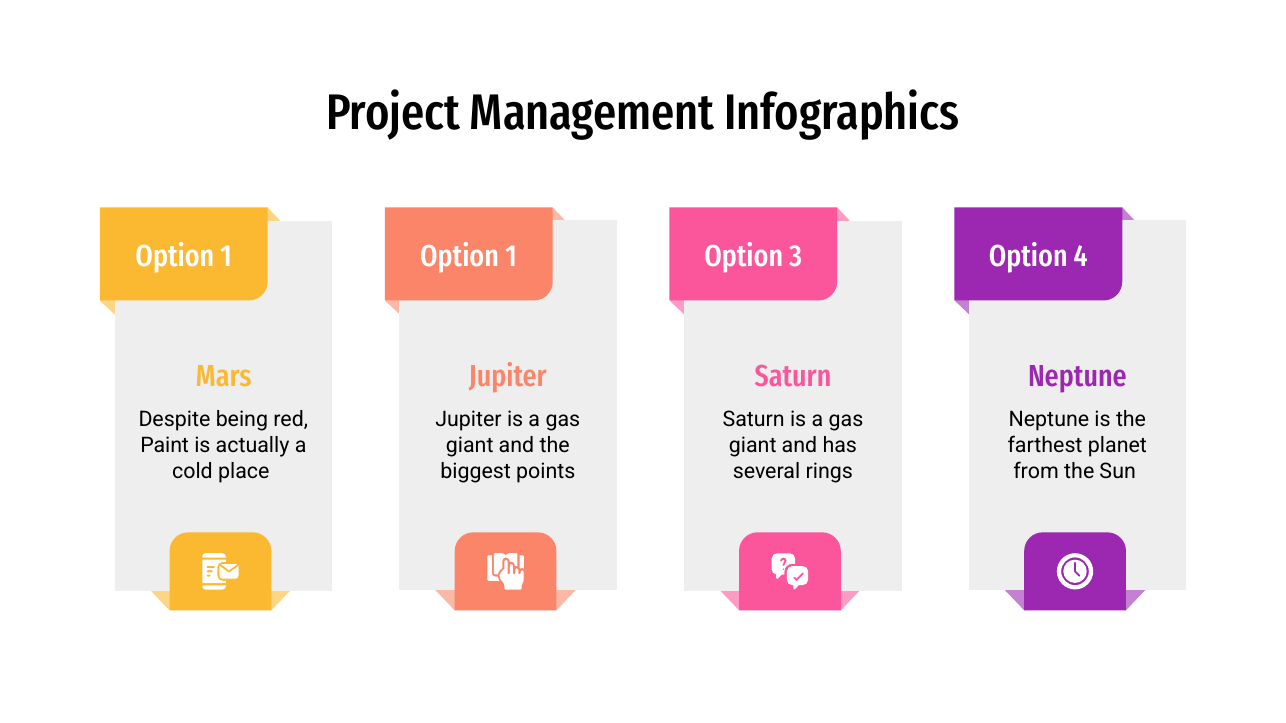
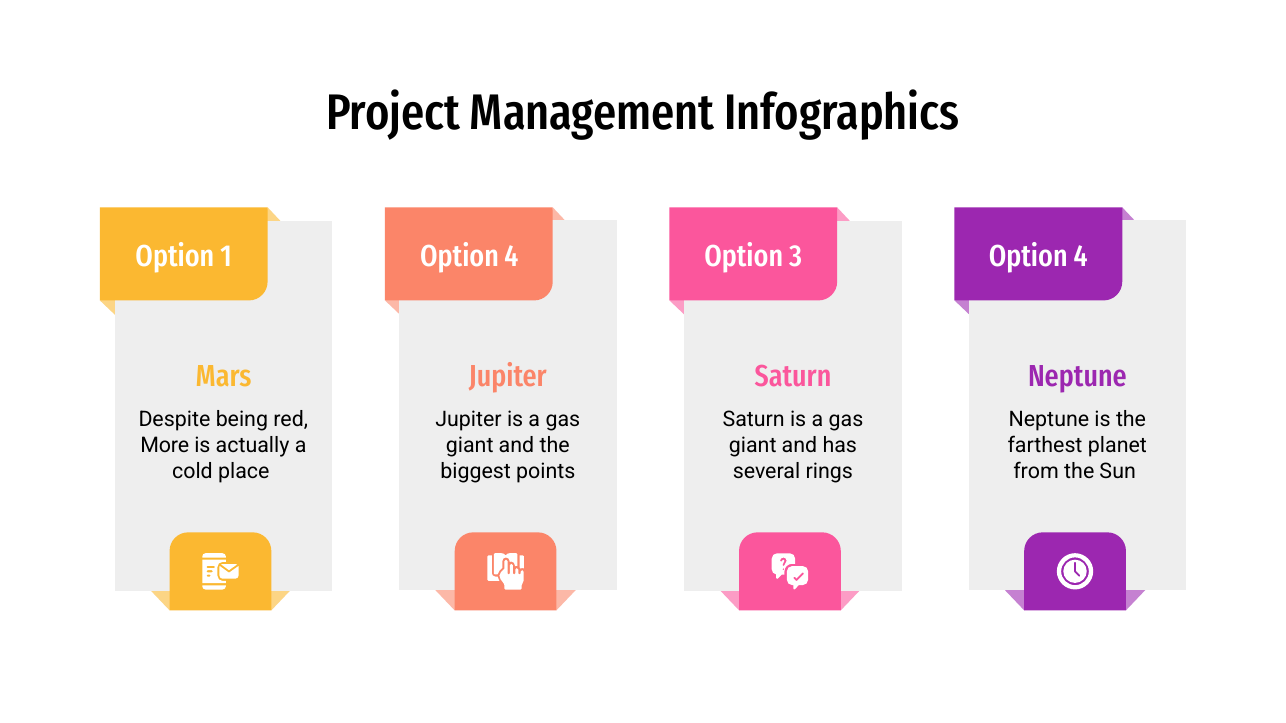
1: 1 -> 4 (511, 256)
Paint: Paint -> More (165, 446)
